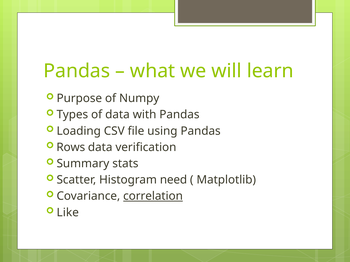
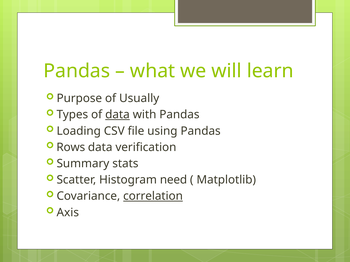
Numpy: Numpy -> Usually (139, 99)
data underline: none -> present (117, 115)
Like: Like -> Axis (68, 213)
